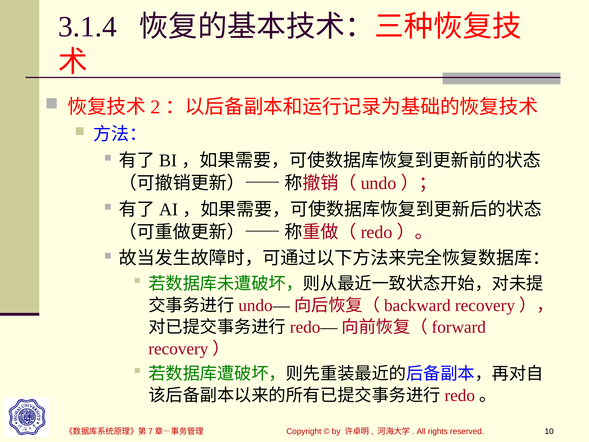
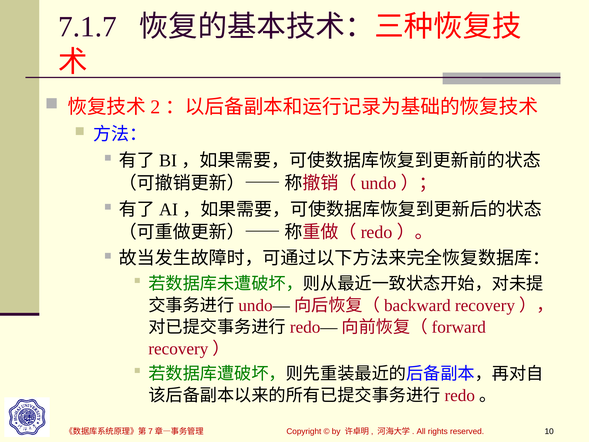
3.1.4: 3.1.4 -> 7.1.7 (88, 27)
